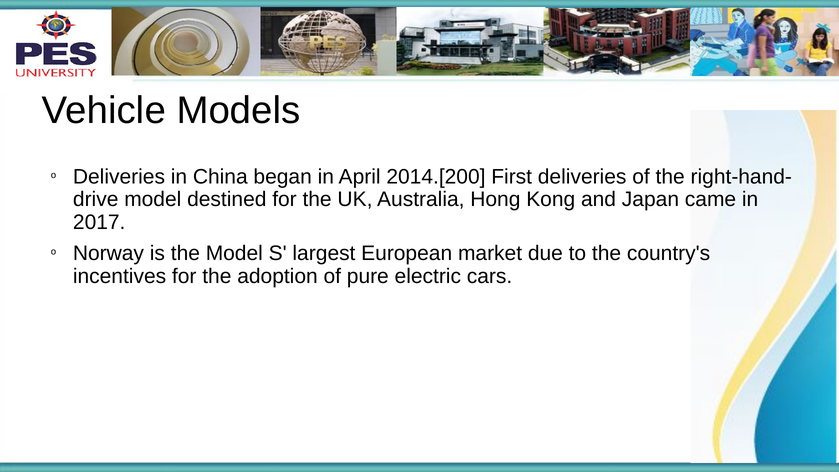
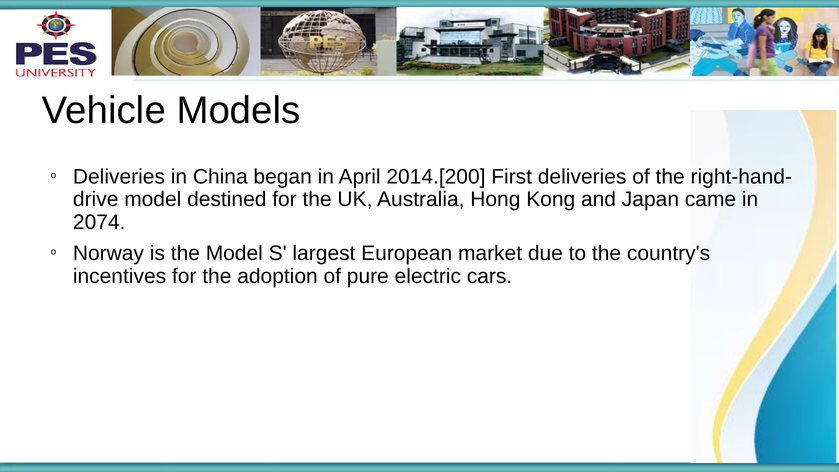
2017: 2017 -> 2074 (99, 222)
